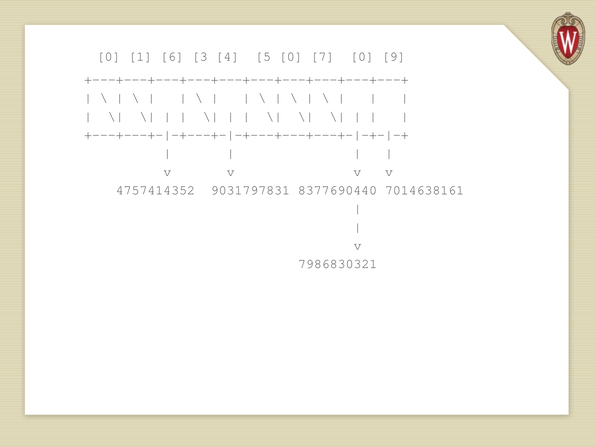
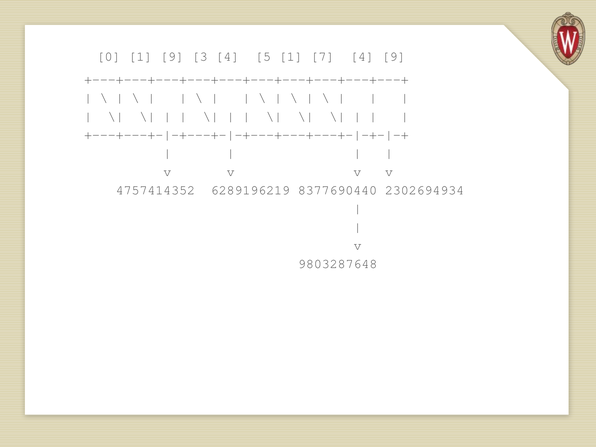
1 6: 6 -> 9 (172, 56)
5 0: 0 -> 1 (291, 56)
7 0: 0 -> 4 (362, 56)
9031797831: 9031797831 -> 6289196219 (250, 190)
7014638161: 7014638161 -> 2302694934 (425, 190)
7986830321: 7986830321 -> 9803287648 (338, 264)
